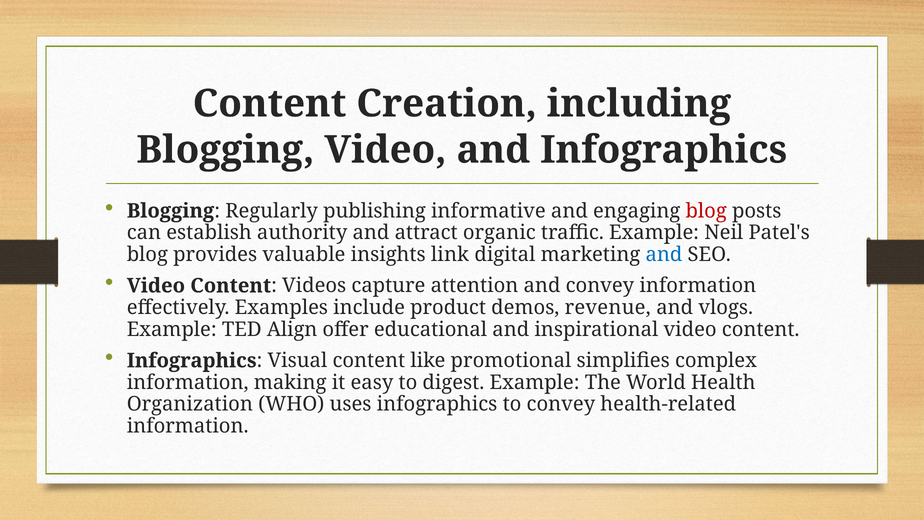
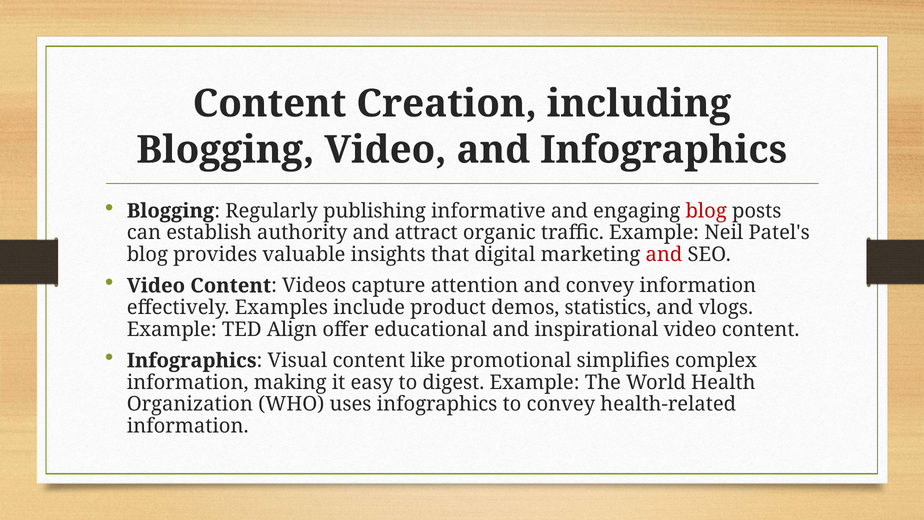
link: link -> that (450, 254)
and colour: blue -> red (664, 254)
revenue: revenue -> statistics (608, 307)
